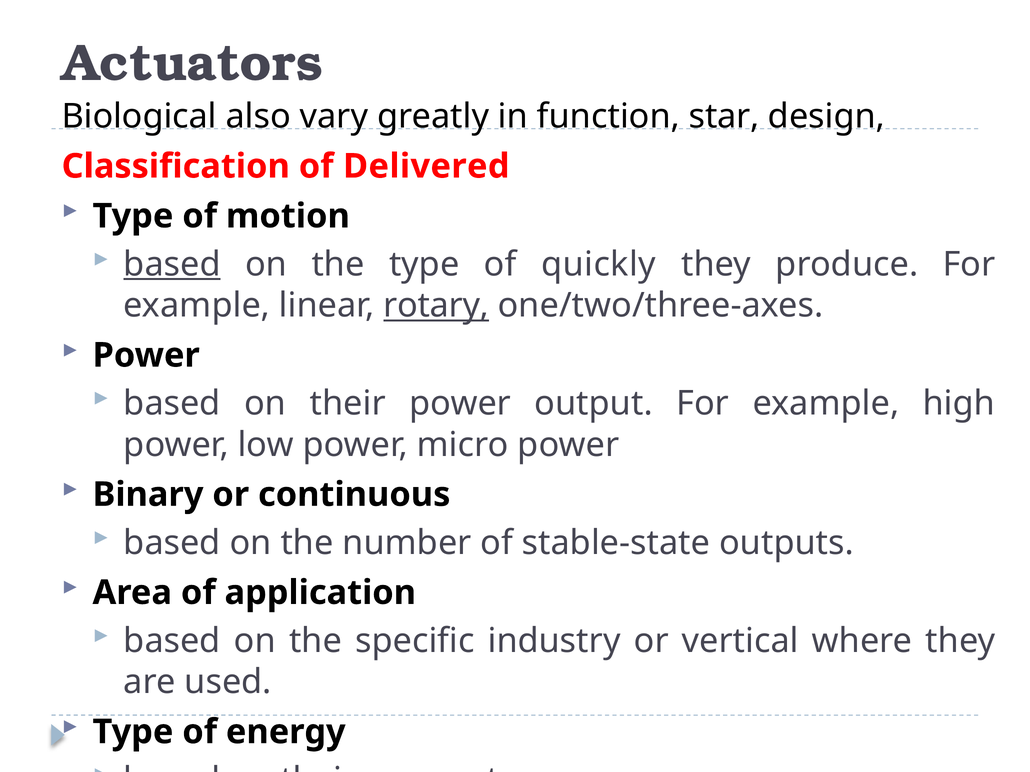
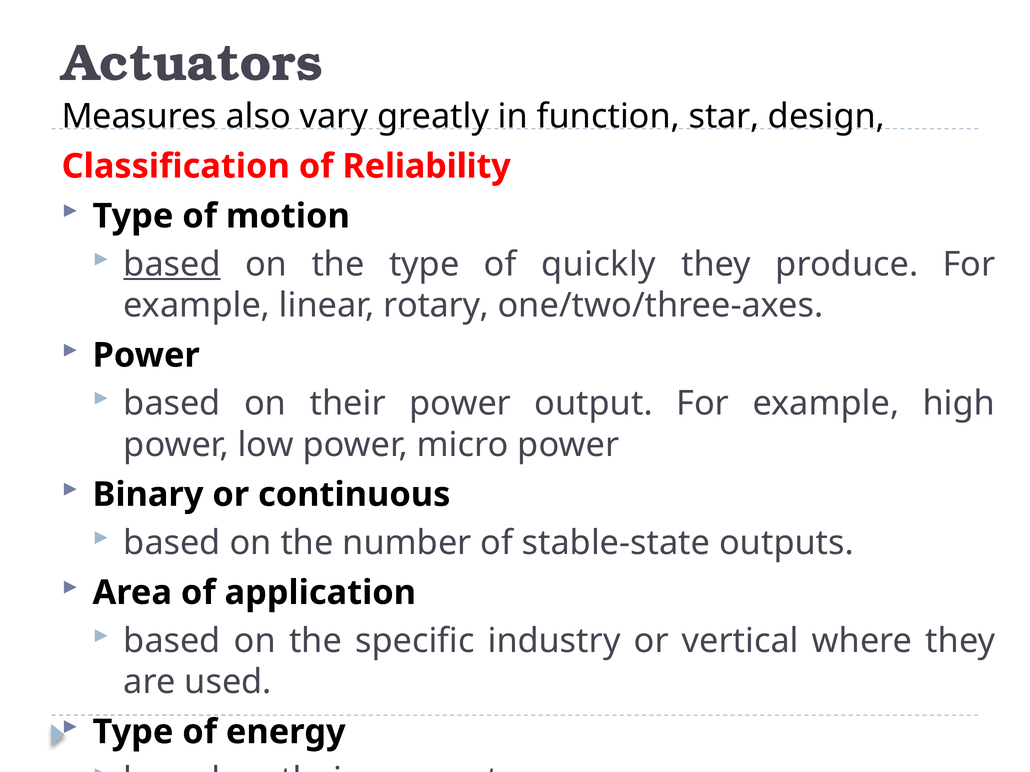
Biological: Biological -> Measures (139, 117)
Delivered: Delivered -> Reliability (427, 166)
rotary underline: present -> none (436, 306)
